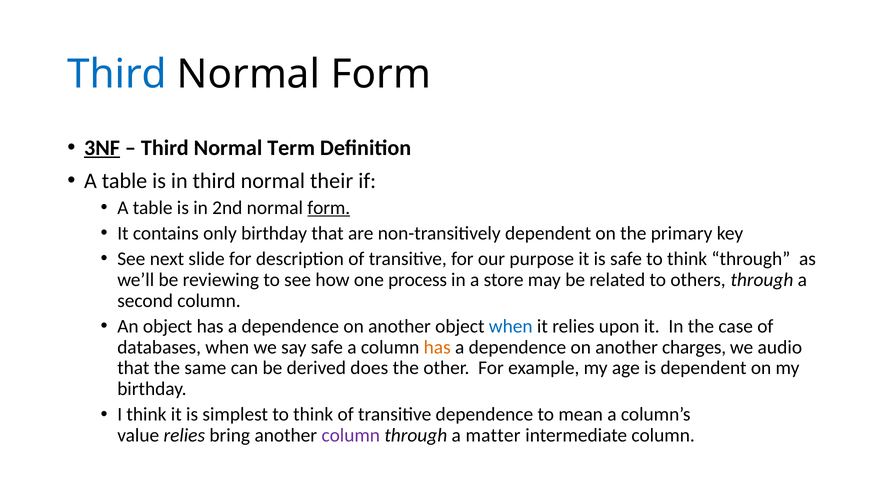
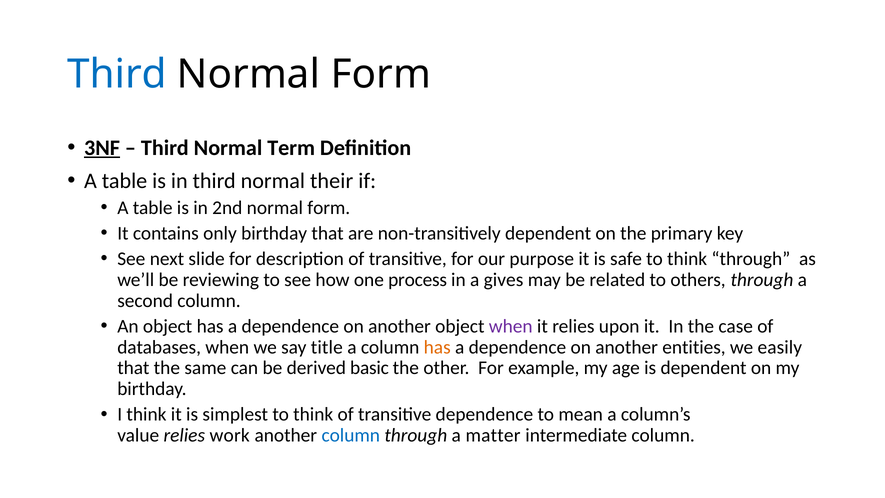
form underline: present -> none (329, 208)
store: store -> gives (504, 280)
when colour: blue -> purple (511, 326)
say safe: safe -> title (327, 347)
charges: charges -> entities (694, 347)
audio: audio -> easily (780, 347)
does: does -> basic (369, 368)
bring: bring -> work (230, 435)
column colour: purple -> blue (351, 435)
